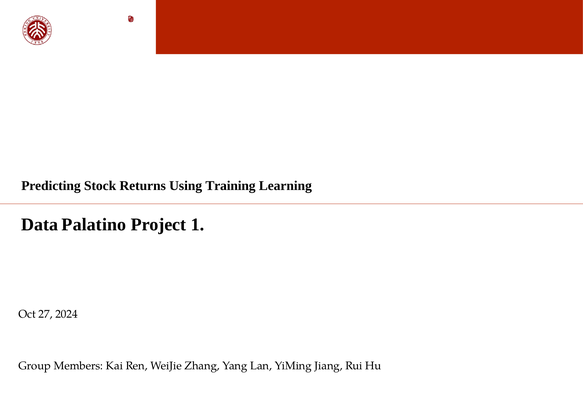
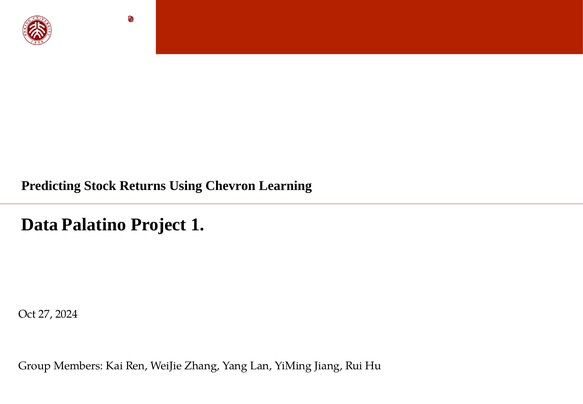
Training: Training -> Chevron (230, 186)
